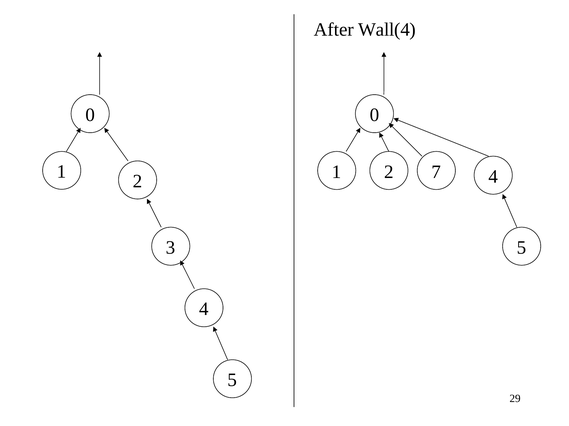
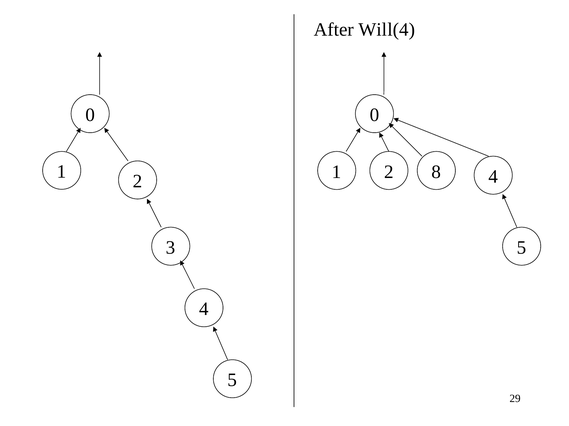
Wall(4: Wall(4 -> Will(4 (387, 30)
7: 7 -> 8 (436, 172)
